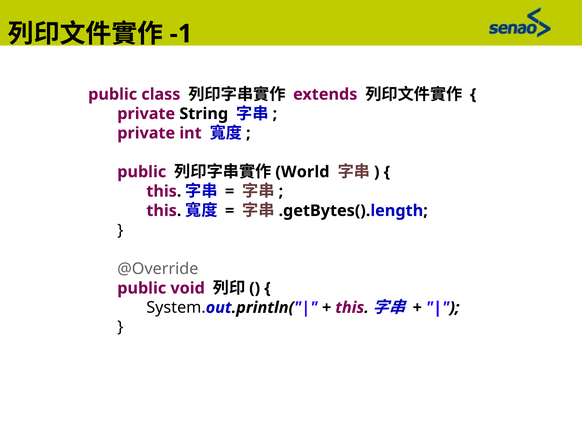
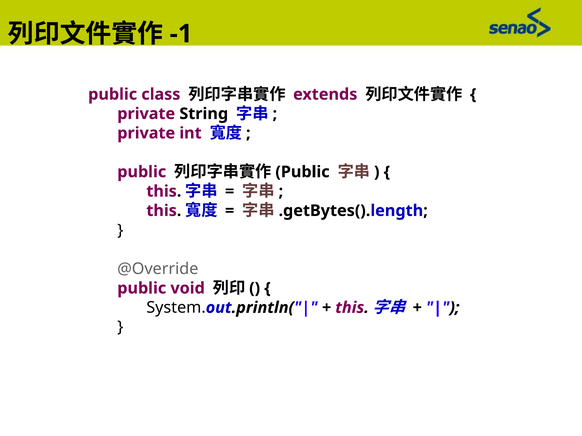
World: World -> Public (302, 172)
